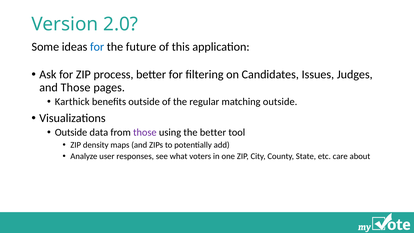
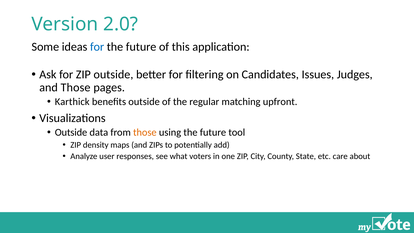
ZIP process: process -> outside (113, 74)
matching outside: outside -> upfront (280, 102)
those colour: purple -> orange (145, 132)
using the better: better -> future (213, 132)
